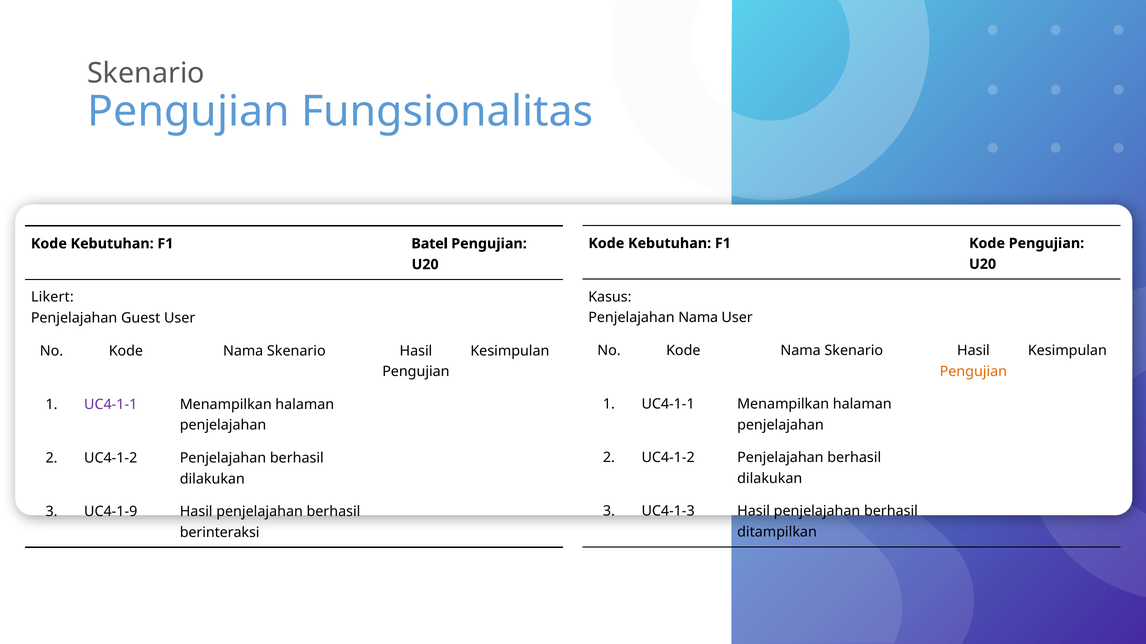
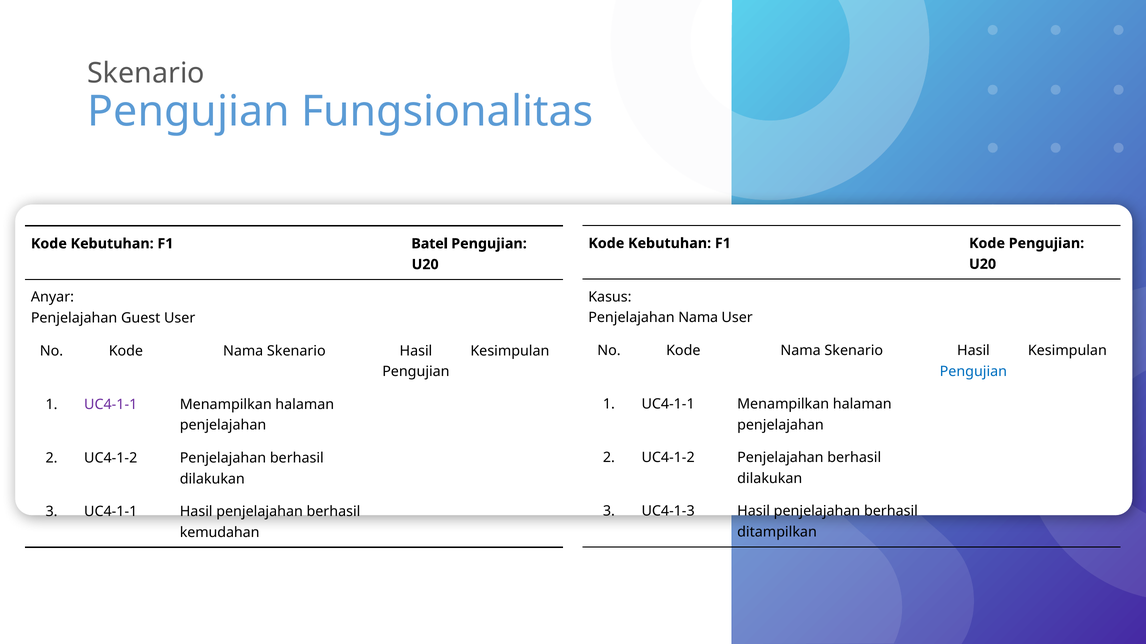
Likert: Likert -> Anyar (52, 298)
Pengujian colour: orange -> blue (973, 372)
3 UC4-1-9: UC4-1-9 -> UC4-1-1 (111, 512)
berinteraksi: berinteraksi -> kemudahan (220, 533)
